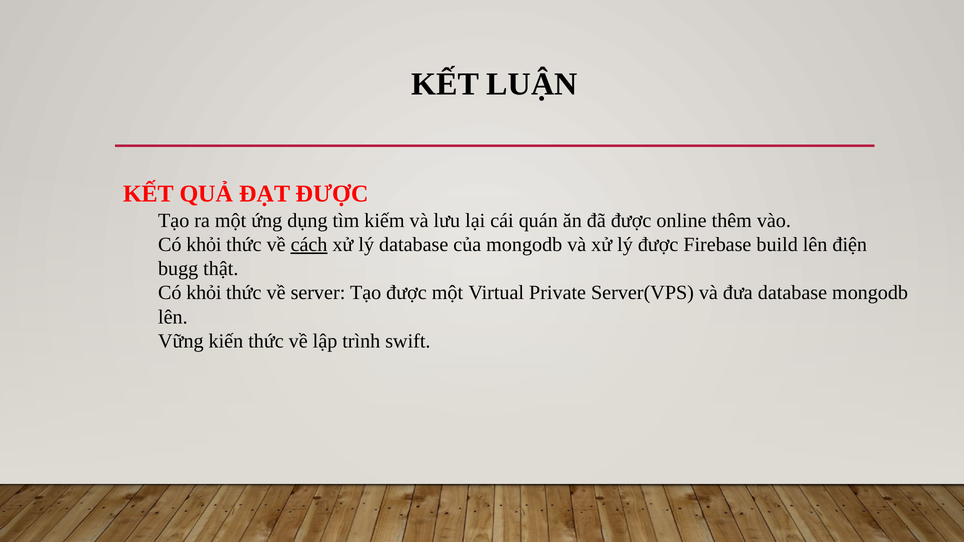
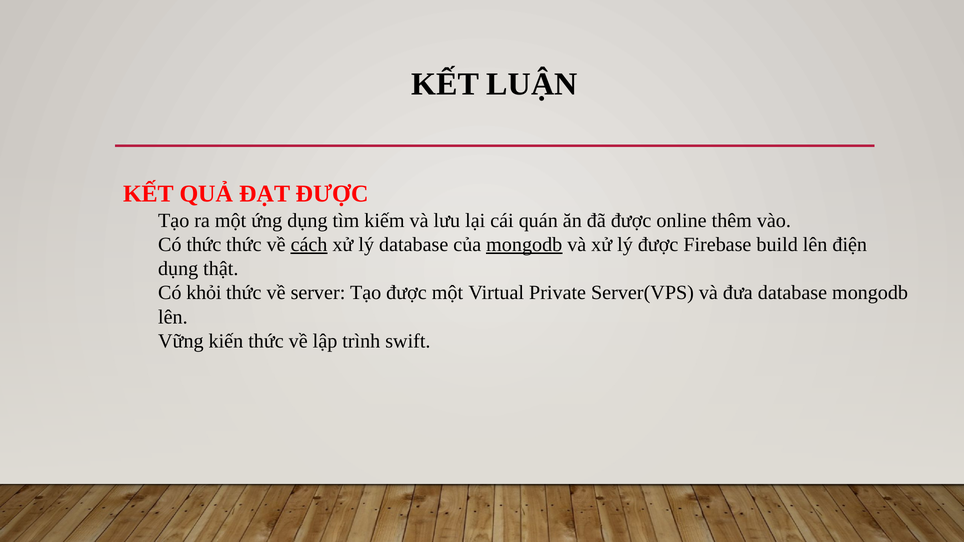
khỏi: khỏi -> thức (204, 245)
mongodb underline: none -> present (524, 245)
bugg: bugg -> dụng (178, 269)
